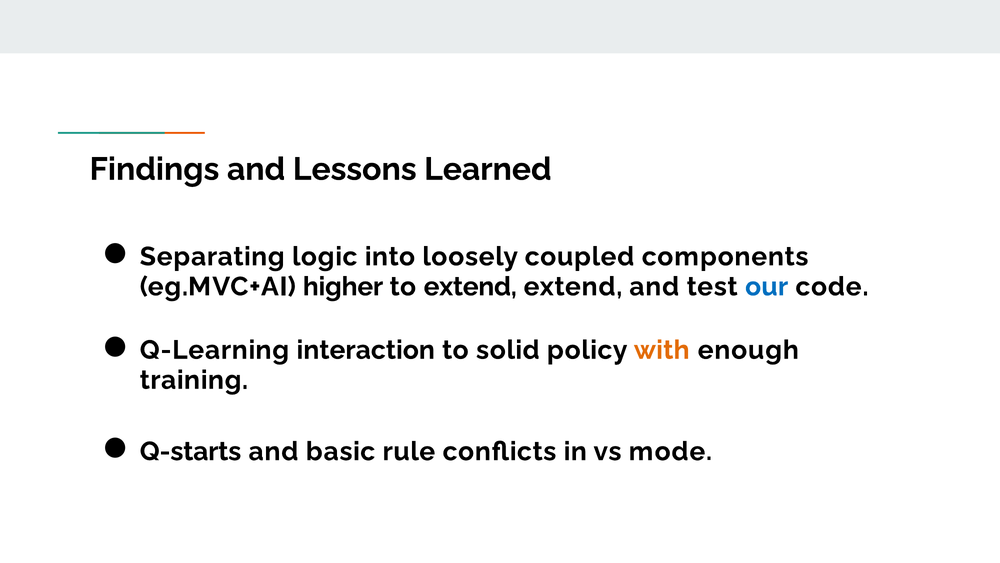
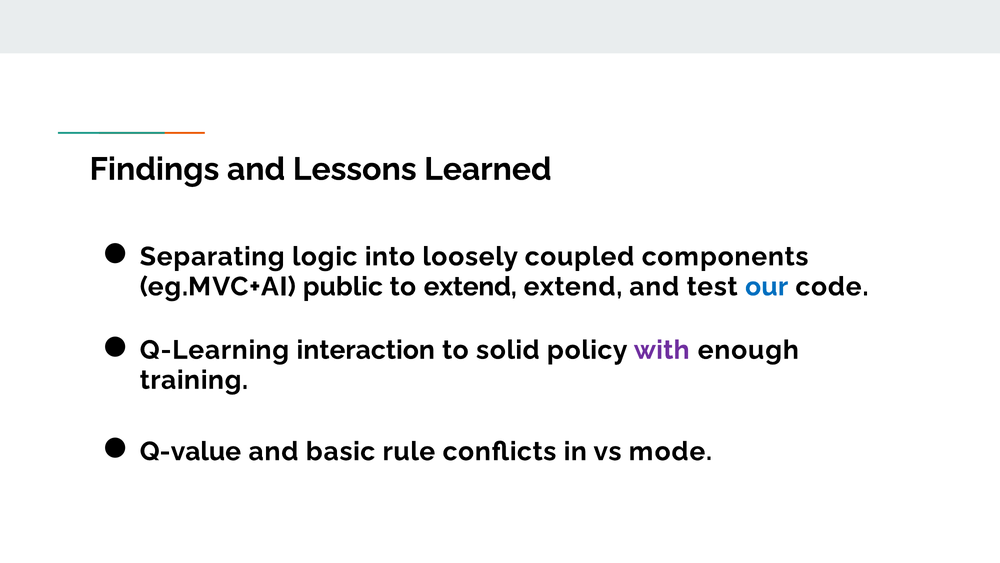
higher: higher -> public (343, 286)
with colour: orange -> purple (662, 350)
Q-starts: Q-starts -> Q-value (190, 451)
